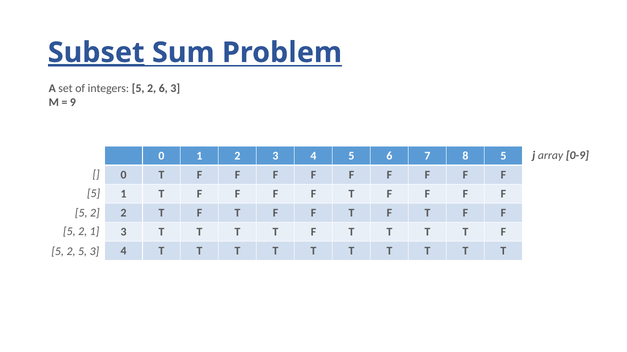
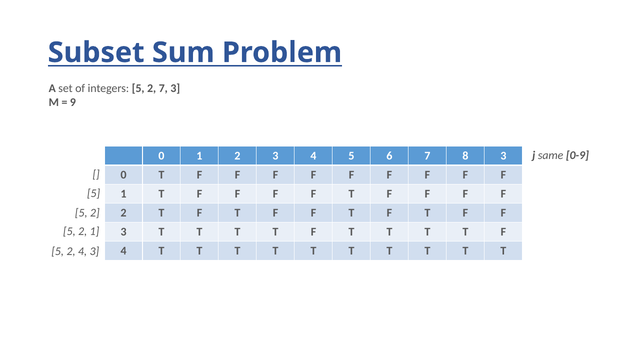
Subset underline: present -> none (96, 53)
2 6: 6 -> 7 (163, 88)
array: array -> same (551, 156)
8 5: 5 -> 3 (503, 156)
2 5: 5 -> 4 (82, 252)
